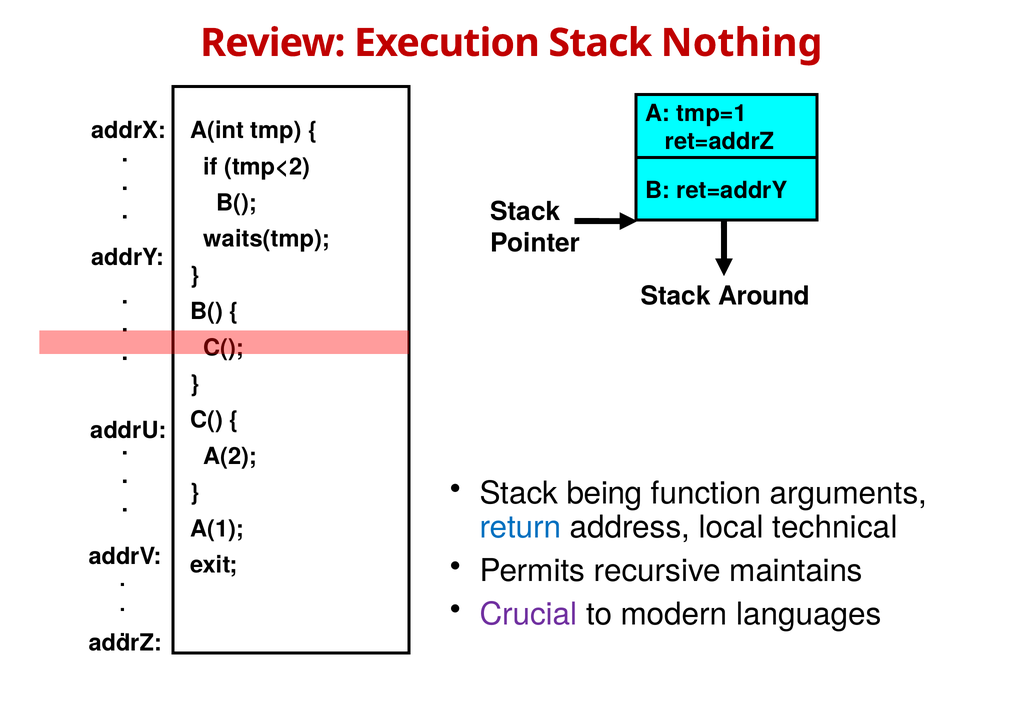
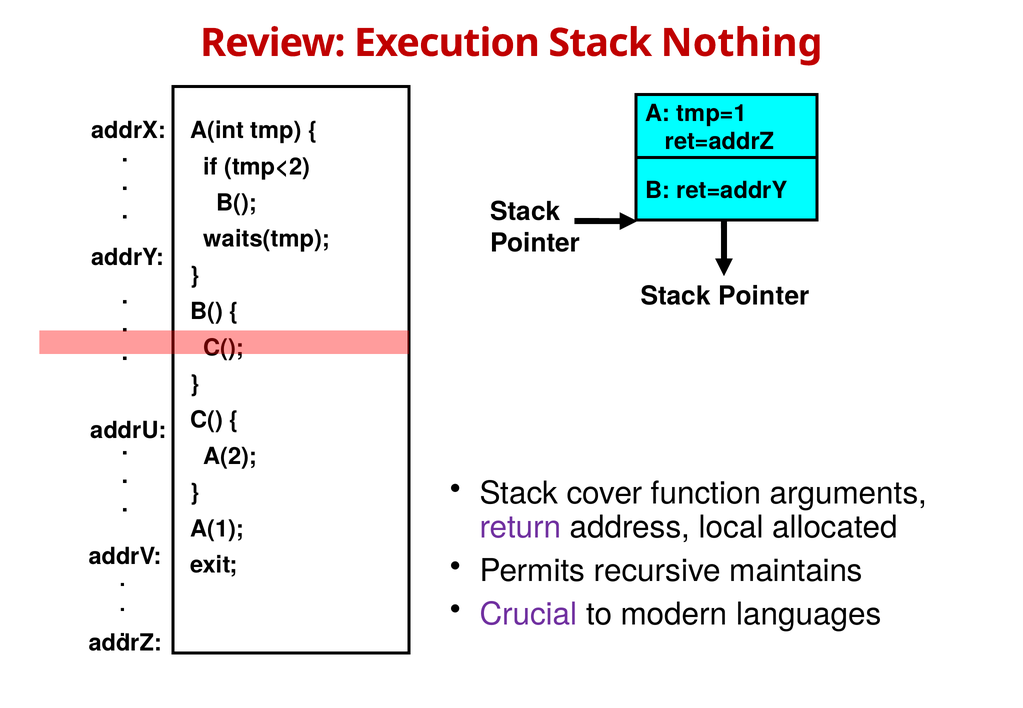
Around: Around -> Pointer (764, 296)
being: being -> cover (605, 494)
return colour: blue -> purple (520, 528)
technical: technical -> allocated (835, 528)
